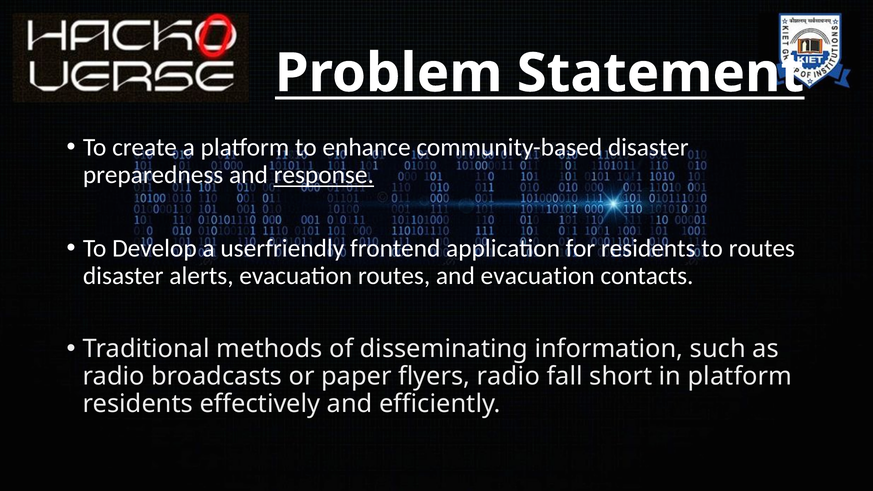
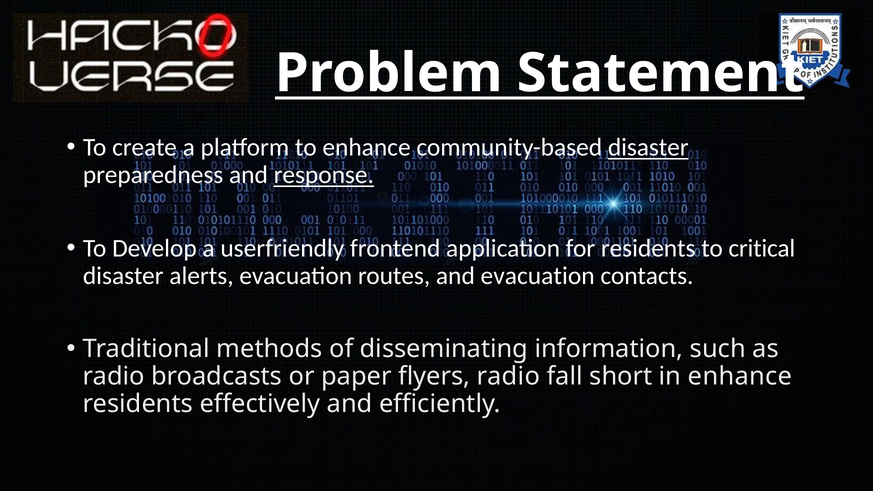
disaster underline: none -> present (648, 148)
to routes: routes -> critical (762, 248)
in platform: platform -> enhance (740, 377)
